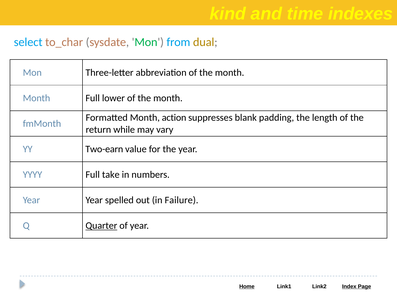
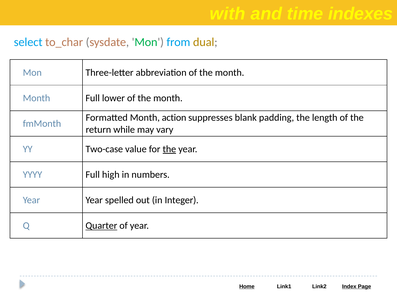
kind: kind -> with (228, 14)
Two-earn: Two-earn -> Two-case (104, 149)
the underline: none -> present (169, 149)
take: take -> high (111, 174)
Failure: Failure -> Integer (182, 200)
